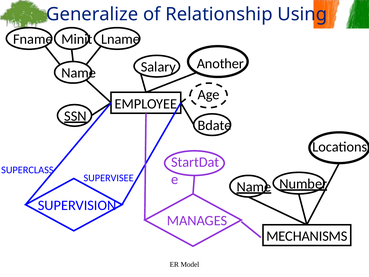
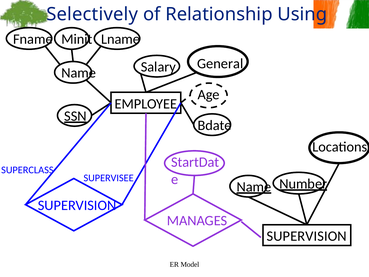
Generalize: Generalize -> Selectively (92, 14)
Another: Another -> General (220, 64)
MECHANISMS: MECHANISMS -> SUPERVISION (307, 236)
